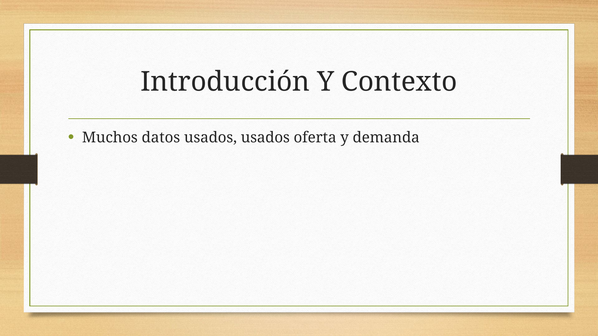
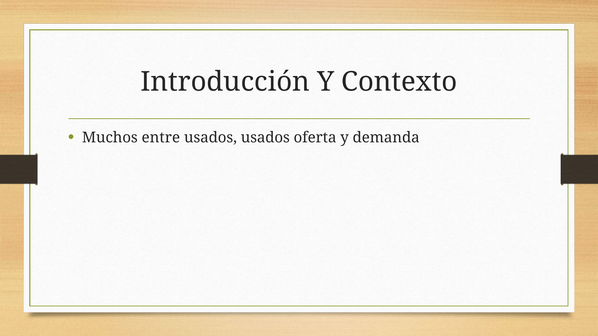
datos: datos -> entre (161, 138)
